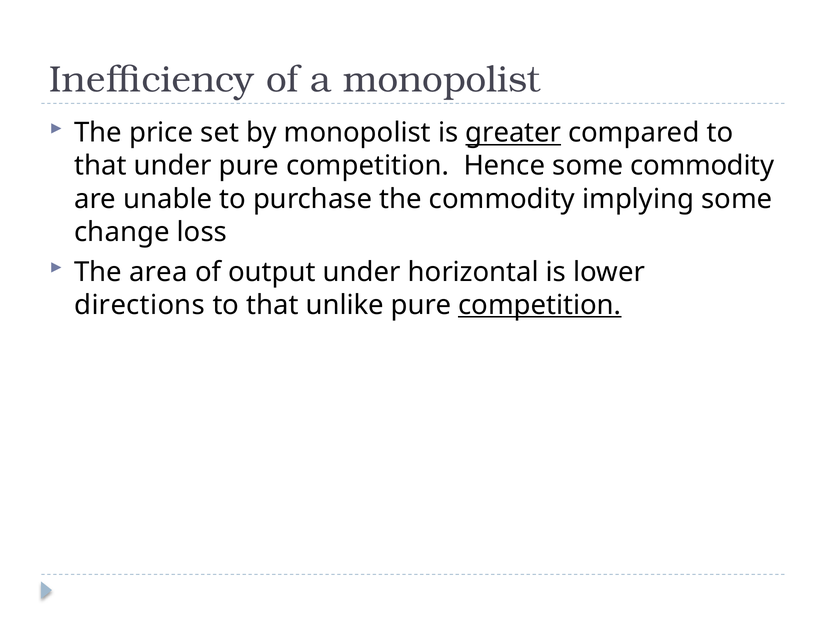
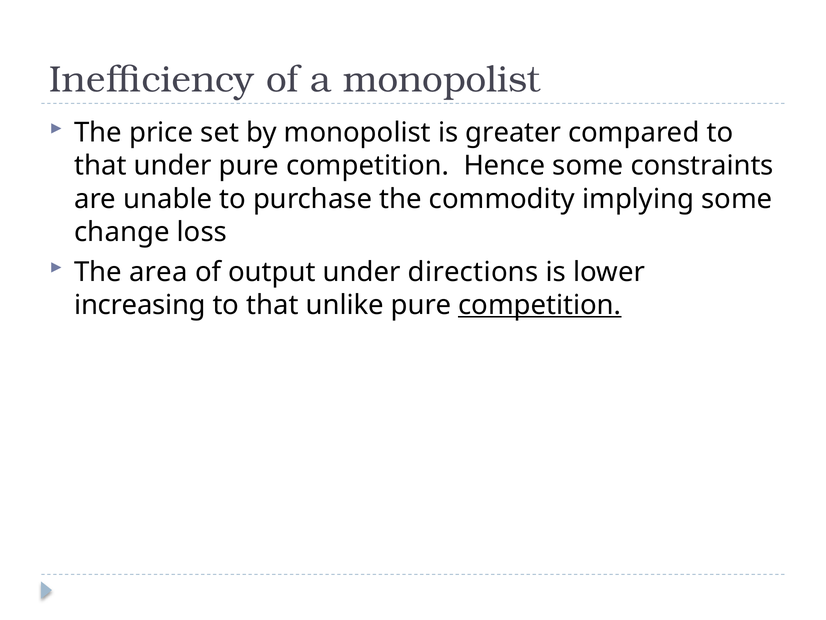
greater underline: present -> none (513, 133)
some commodity: commodity -> constraints (702, 166)
horizontal: horizontal -> directions (473, 272)
directions: directions -> increasing (140, 305)
